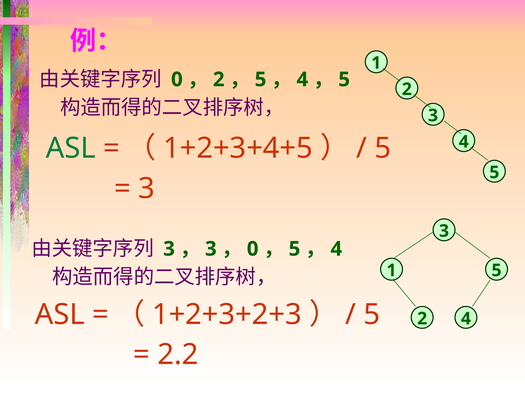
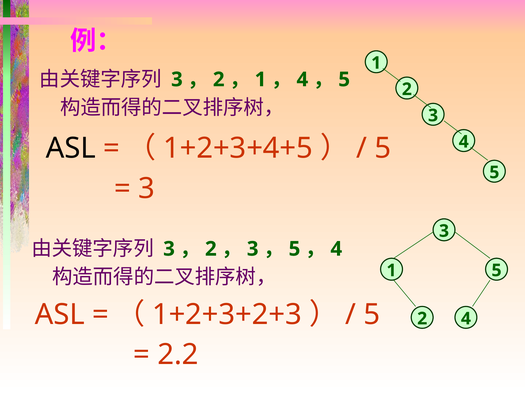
0: 0 -> 3 (177, 79)
5: 5 -> 1 (261, 79)
ASL colour: green -> black (71, 148)
3: 3 -> 2 (211, 249)
0: 0 -> 3 (253, 249)
